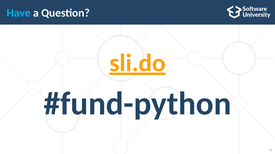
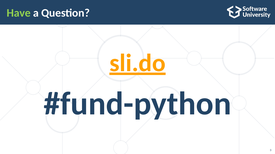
Have colour: light blue -> light green (19, 13)
